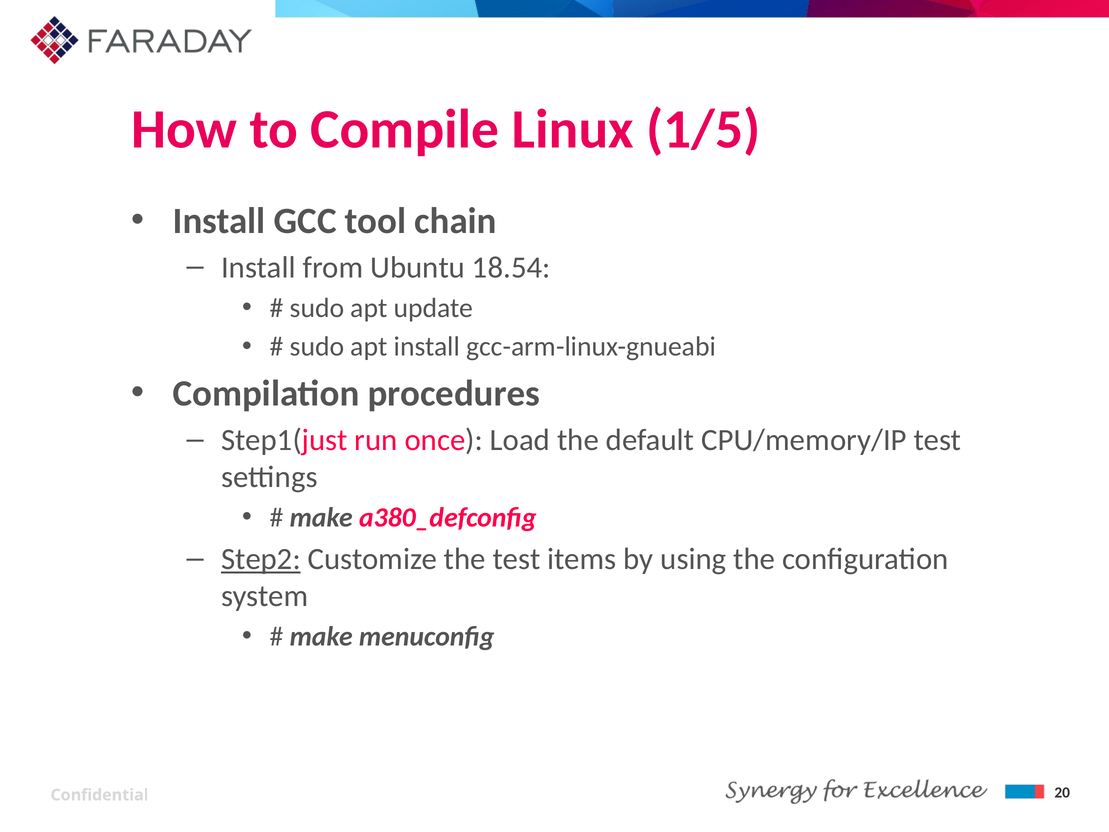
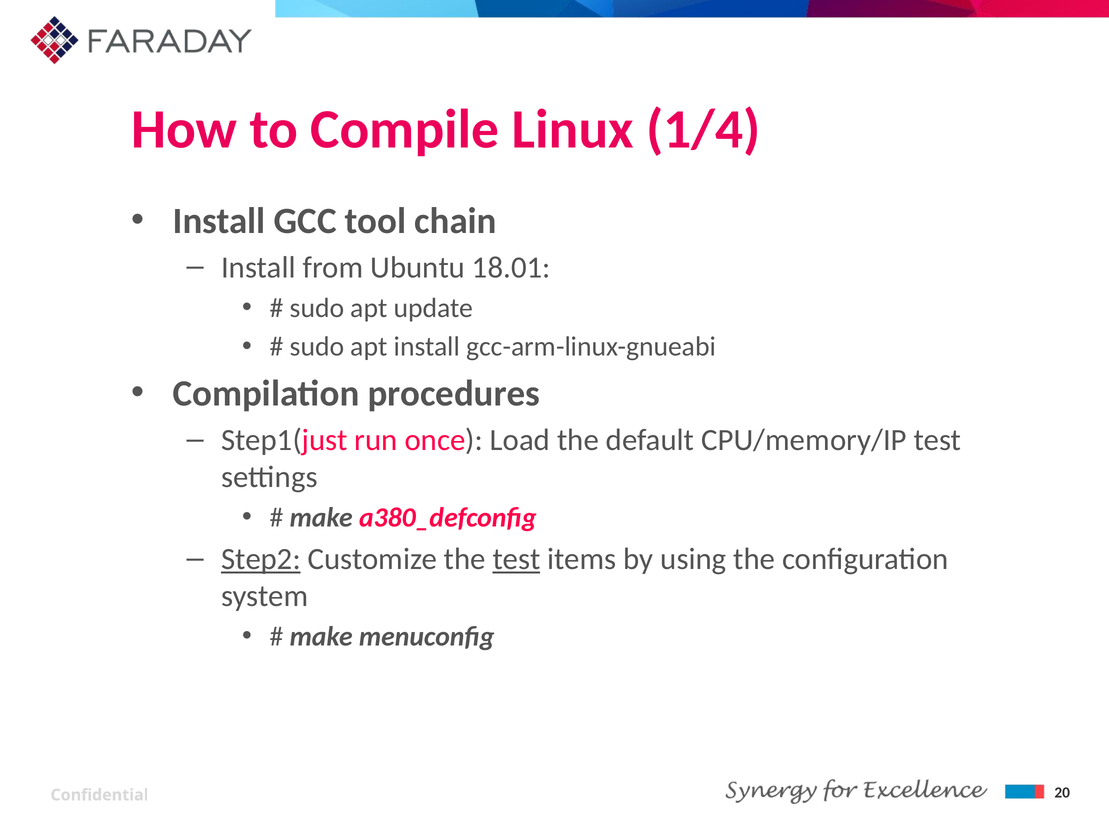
1/5: 1/5 -> 1/4 (703, 129)
18.54: 18.54 -> 18.01 (511, 267)
test underline: none -> present (517, 559)
